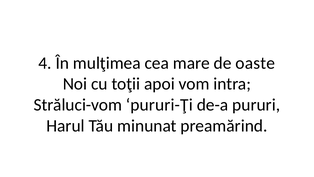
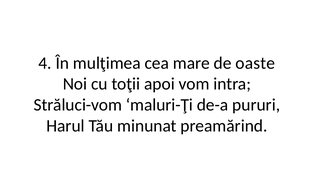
pururi-Ţi: pururi-Ţi -> maluri-Ţi (159, 105)
